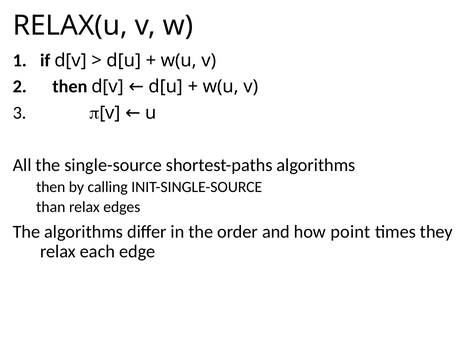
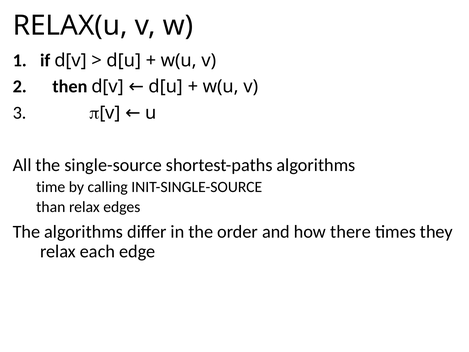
then: then -> time (51, 187)
point: point -> there (350, 232)
